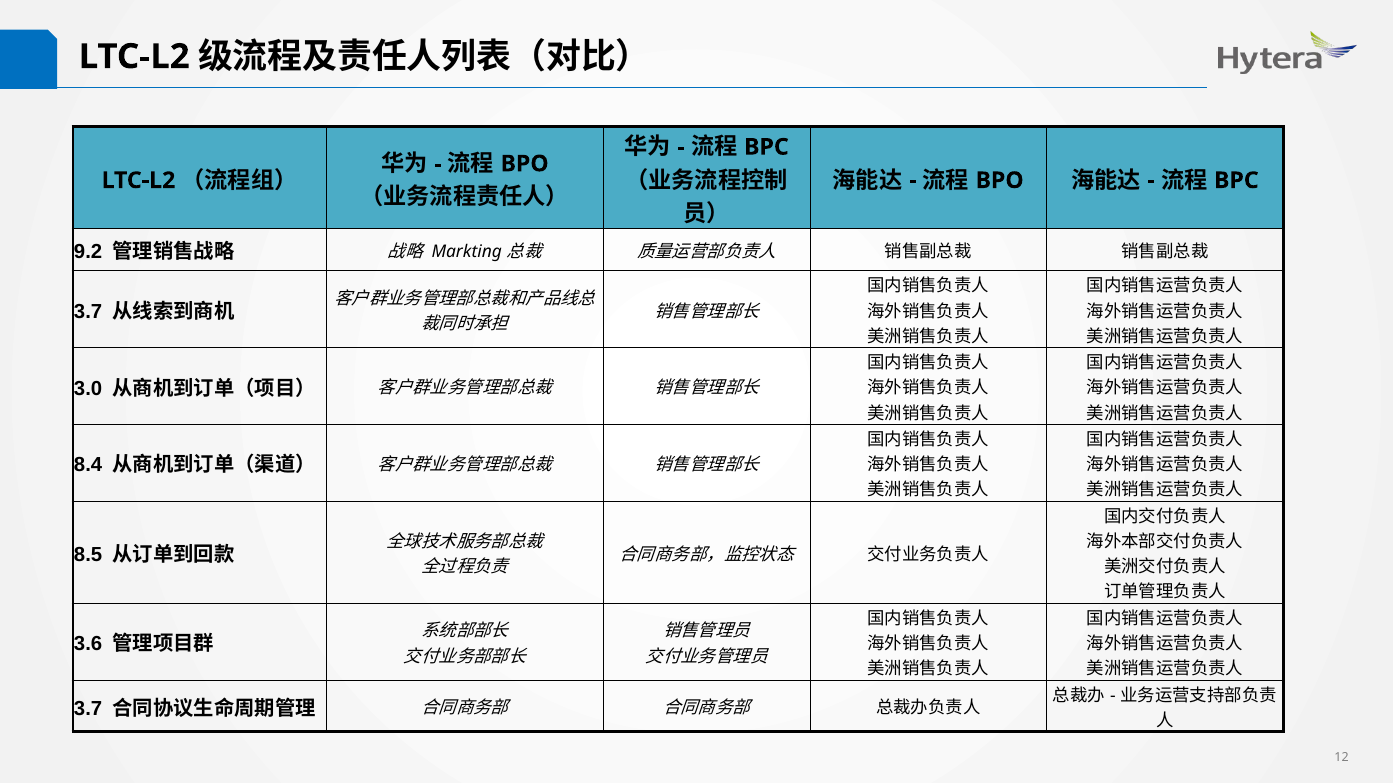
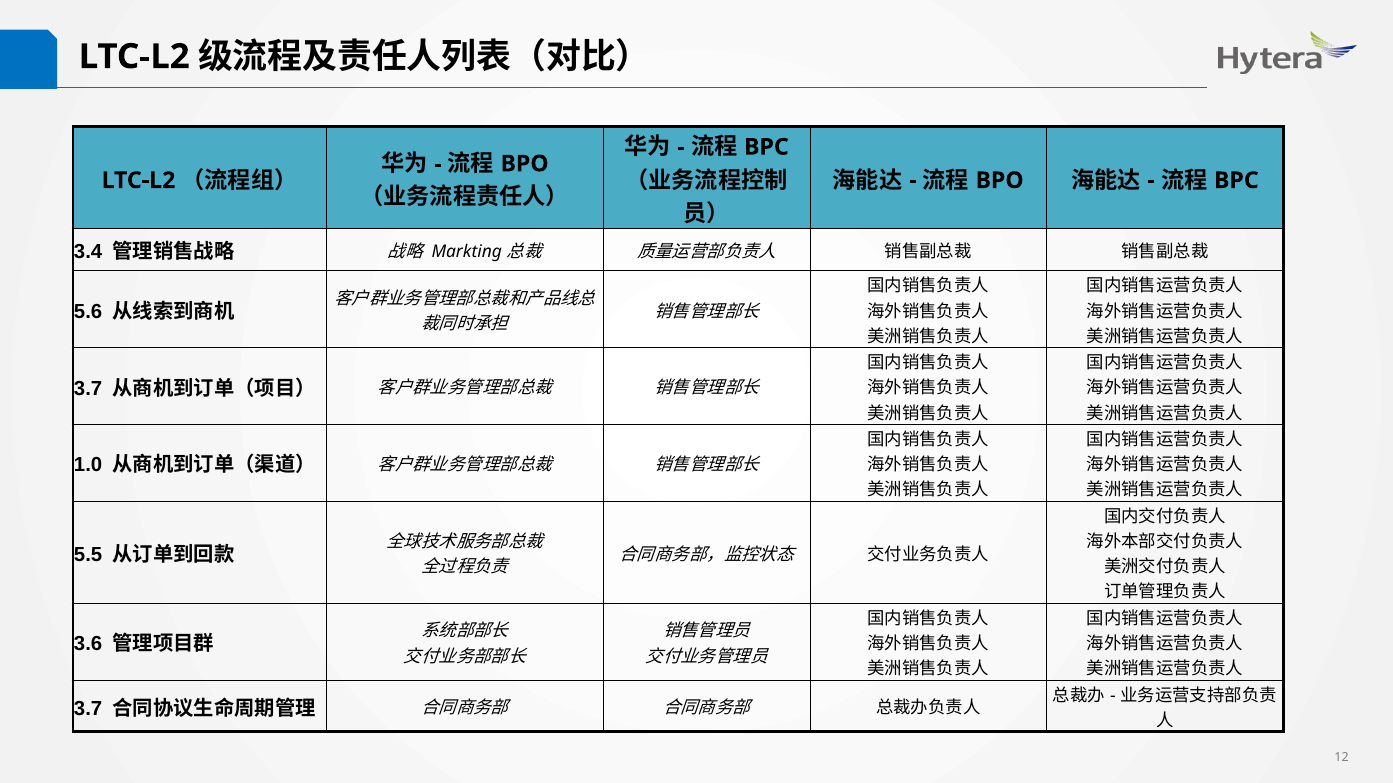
9.2: 9.2 -> 3.4 (88, 252)
3.7: 3.7 -> 5.6 (88, 312)
3.0: 3.0 -> 3.7 (88, 389)
8.4: 8.4 -> 1.0 (88, 466)
8.5: 8.5 -> 5.5 (88, 555)
